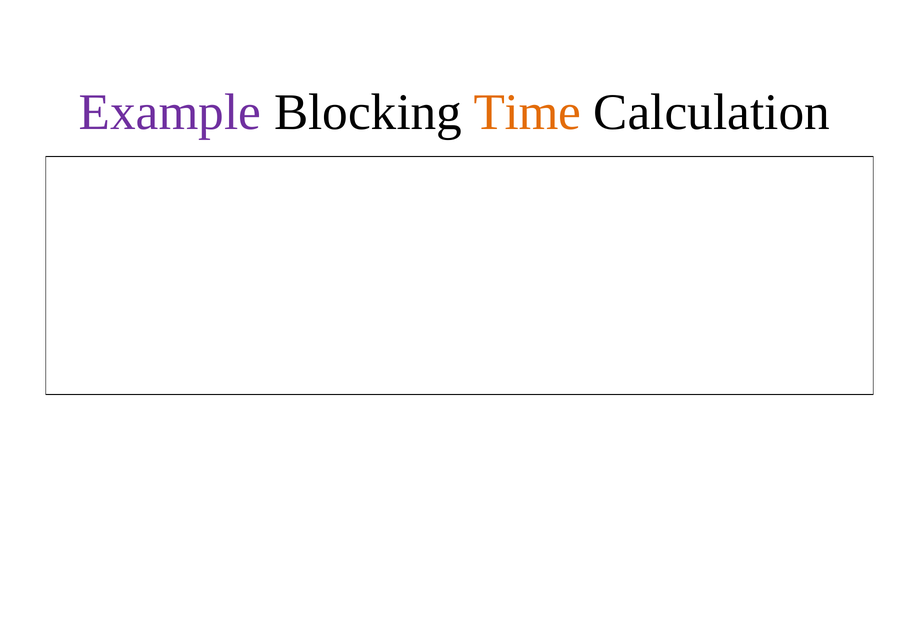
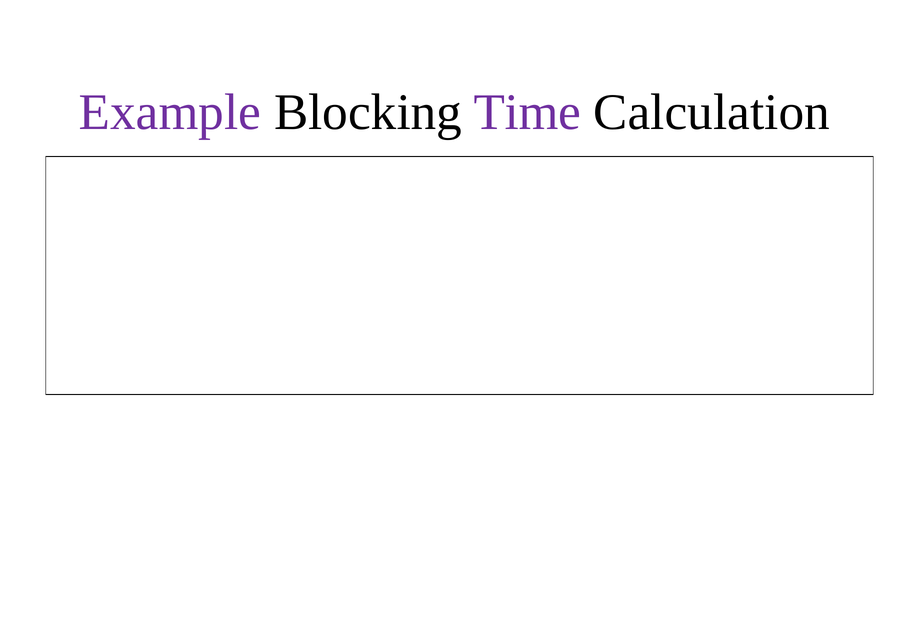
Time colour: orange -> purple (527, 112)
